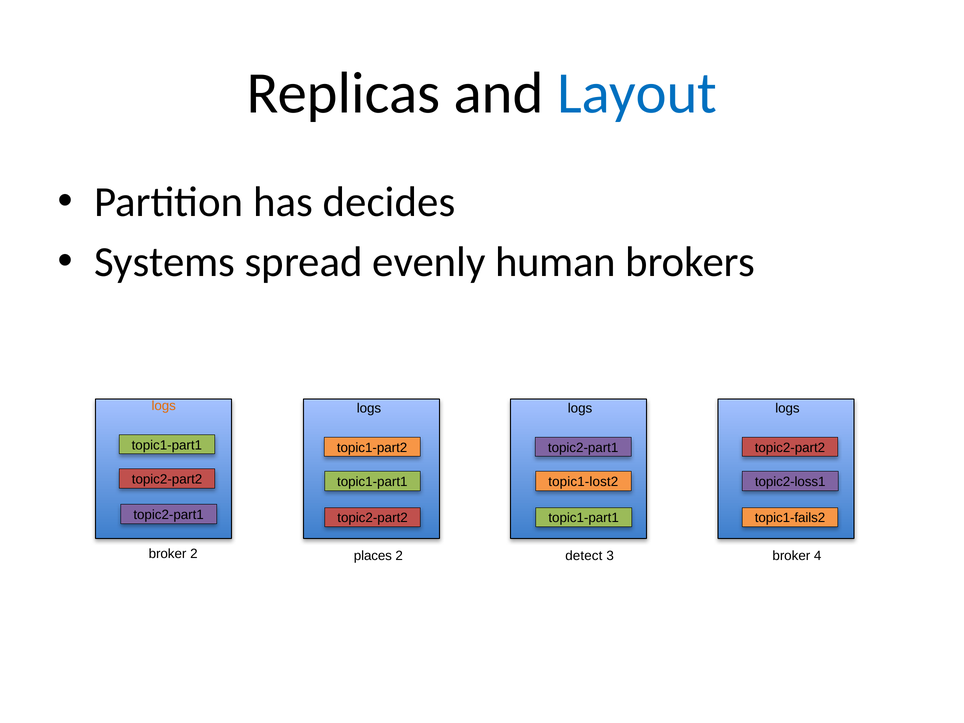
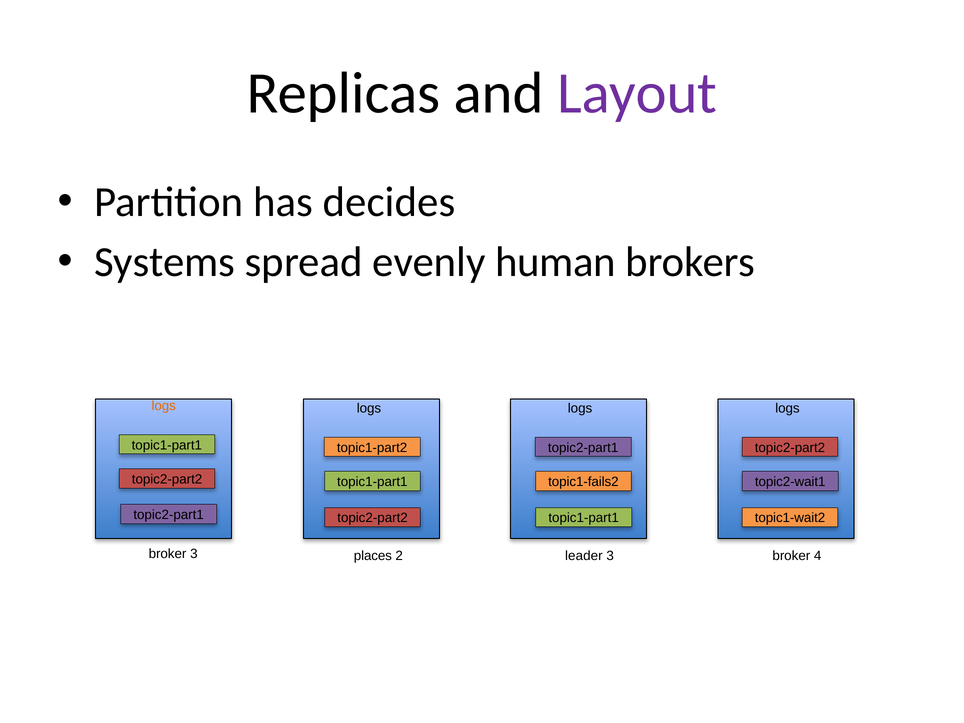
Layout colour: blue -> purple (637, 93)
topic1-lost2: topic1-lost2 -> topic1-fails2 (583, 482)
topic2-loss1: topic2-loss1 -> topic2-wait1 (790, 482)
topic1-fails2: topic1-fails2 -> topic1-wait2 (790, 518)
broker 2: 2 -> 3 (194, 554)
detect: detect -> leader (584, 556)
